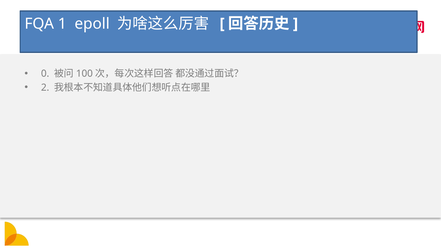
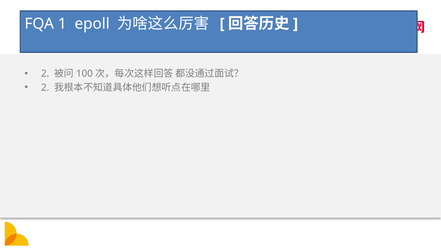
0: 0 -> 2 (45, 74)
